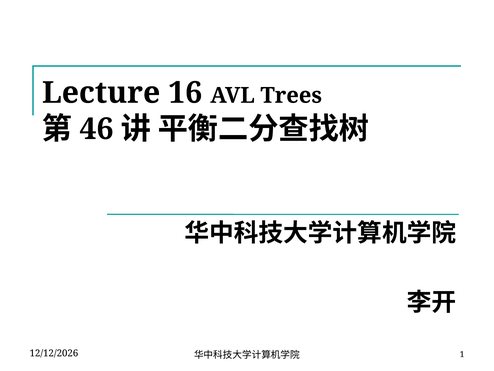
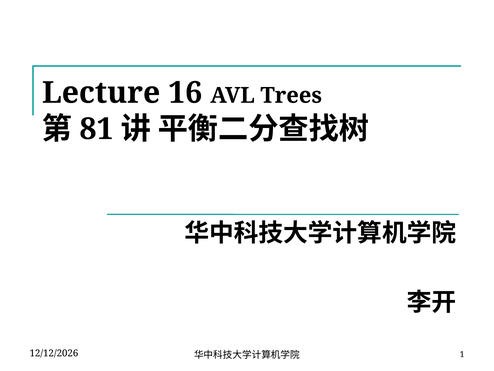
46: 46 -> 81 (96, 129)
